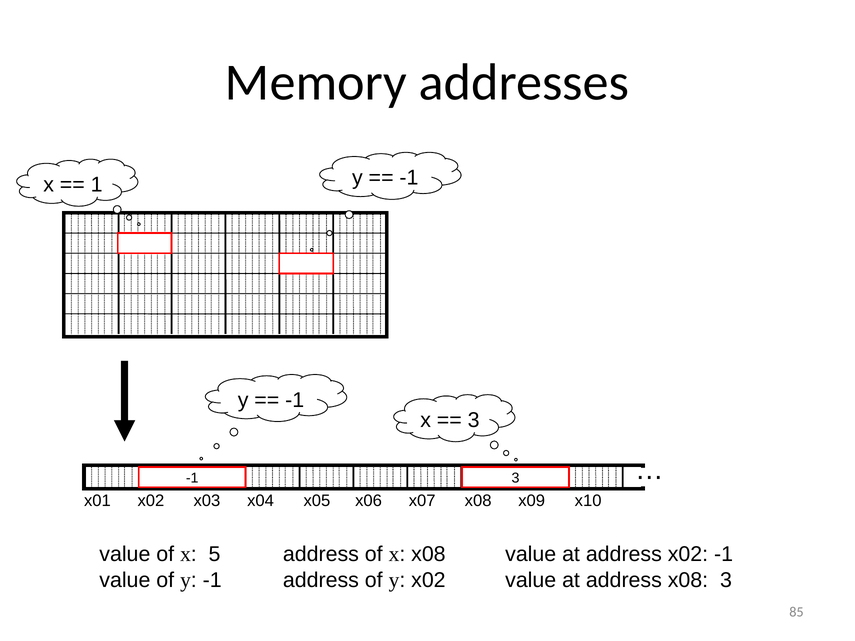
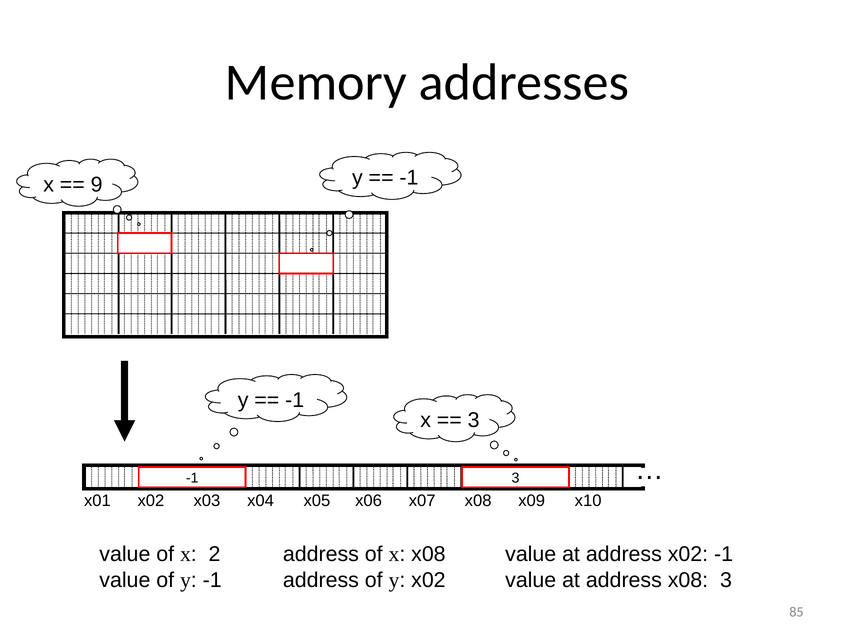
1: 1 -> 9 (97, 185)
5: 5 -> 2 (215, 555)
